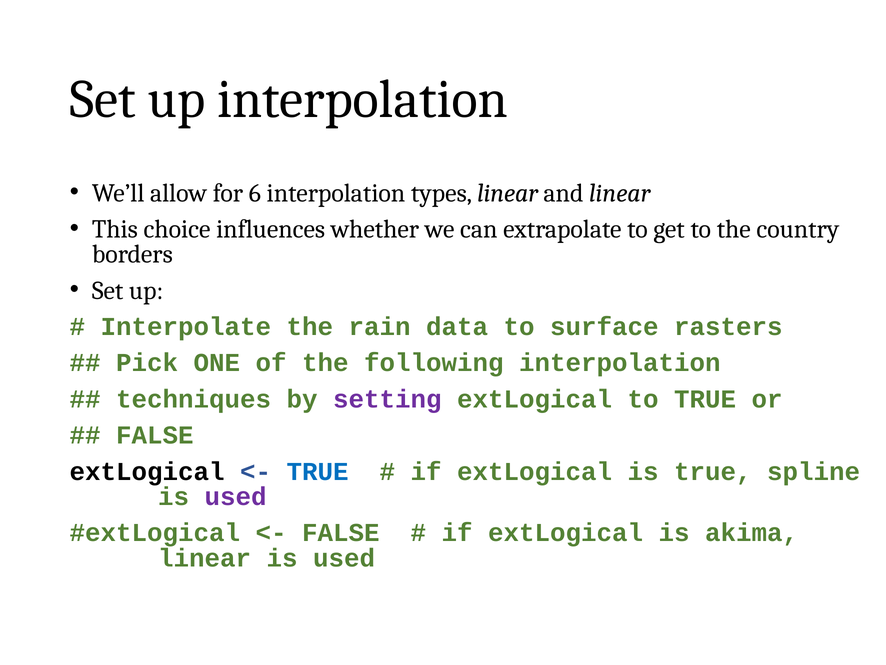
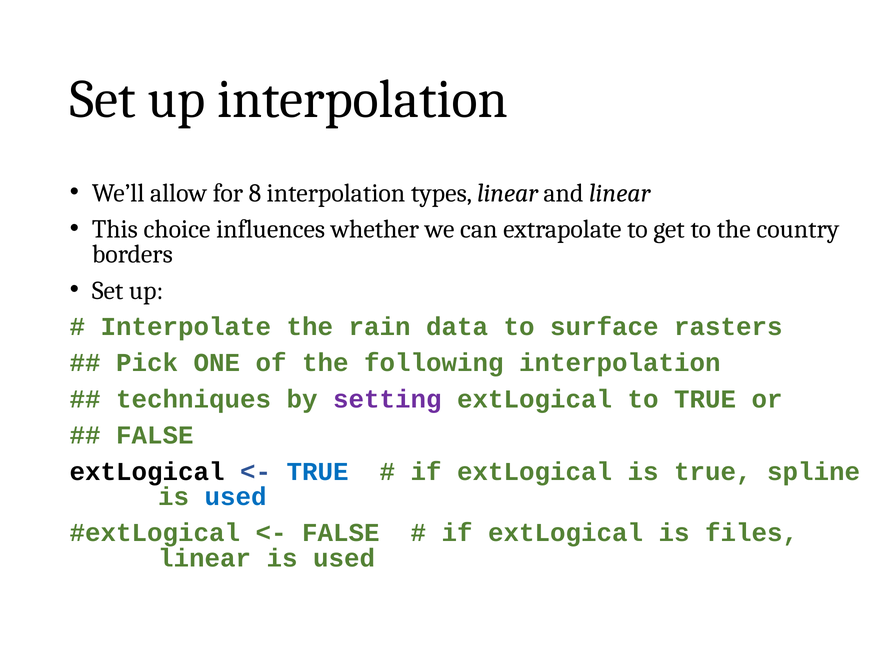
6: 6 -> 8 (255, 193)
used colour: purple -> blue (236, 496)
akima: akima -> files (752, 532)
